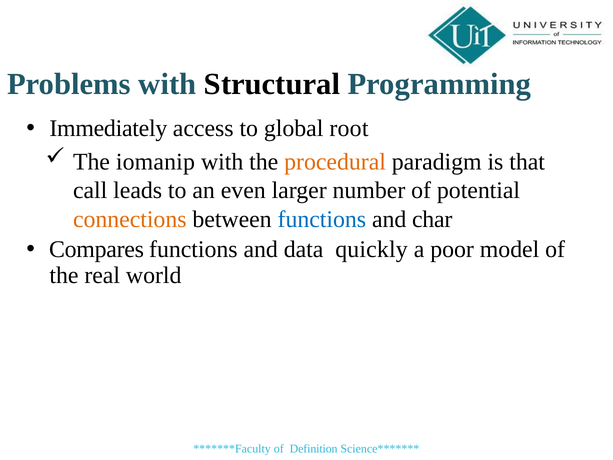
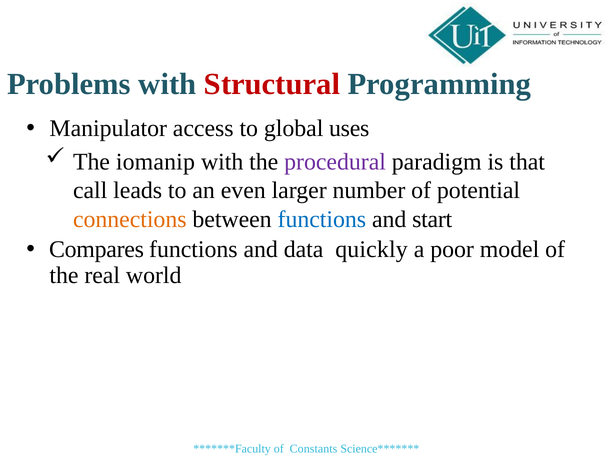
Structural colour: black -> red (272, 84)
Immediately: Immediately -> Manipulator (108, 128)
root: root -> uses (349, 128)
procedural colour: orange -> purple (335, 162)
char: char -> start (432, 219)
Definition: Definition -> Constants (314, 448)
